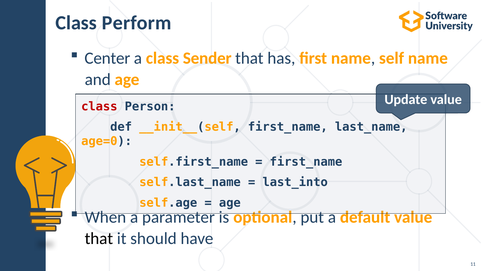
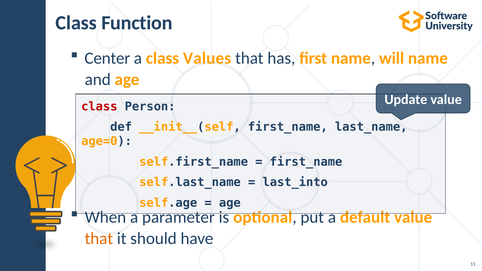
Perform: Perform -> Function (137, 23)
Sender: Sender -> Values (207, 58)
self: self -> will (392, 58)
that colour: black -> orange (99, 239)
